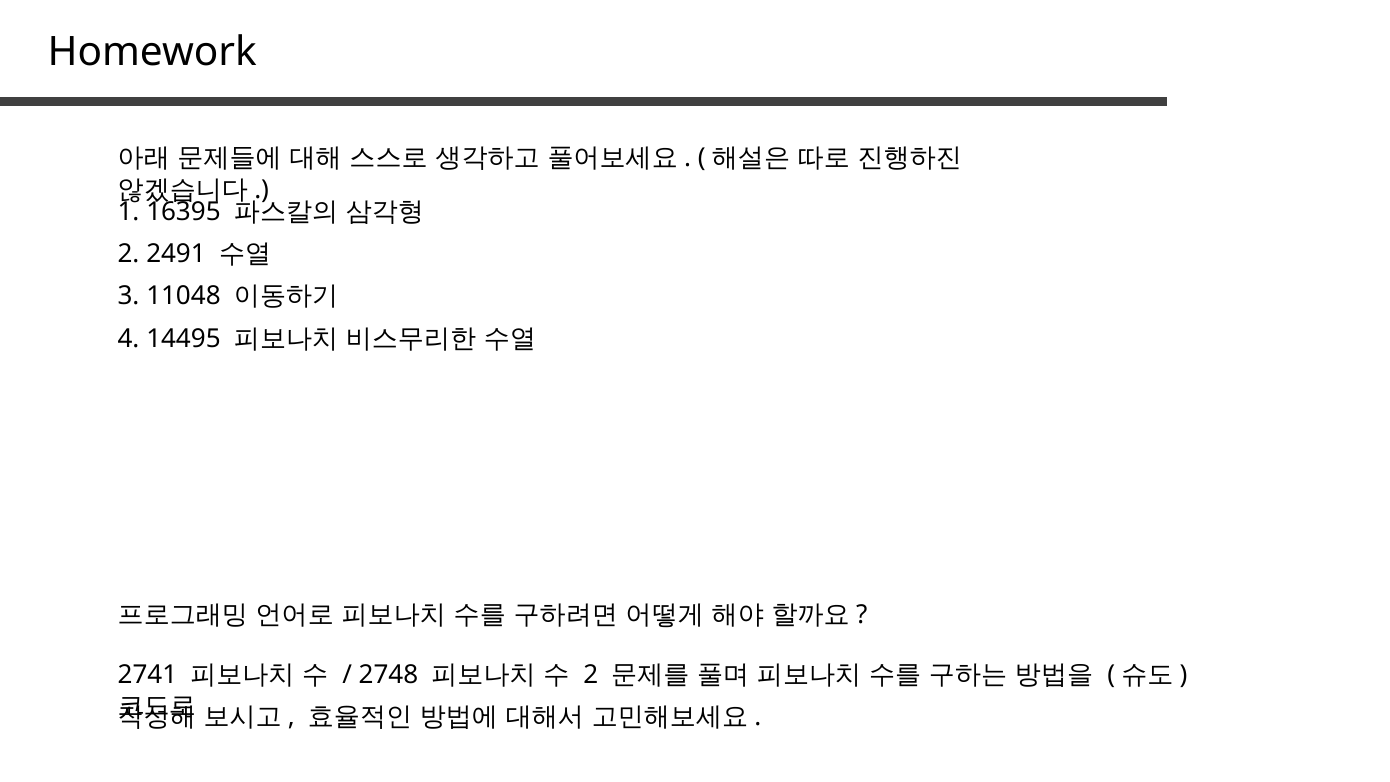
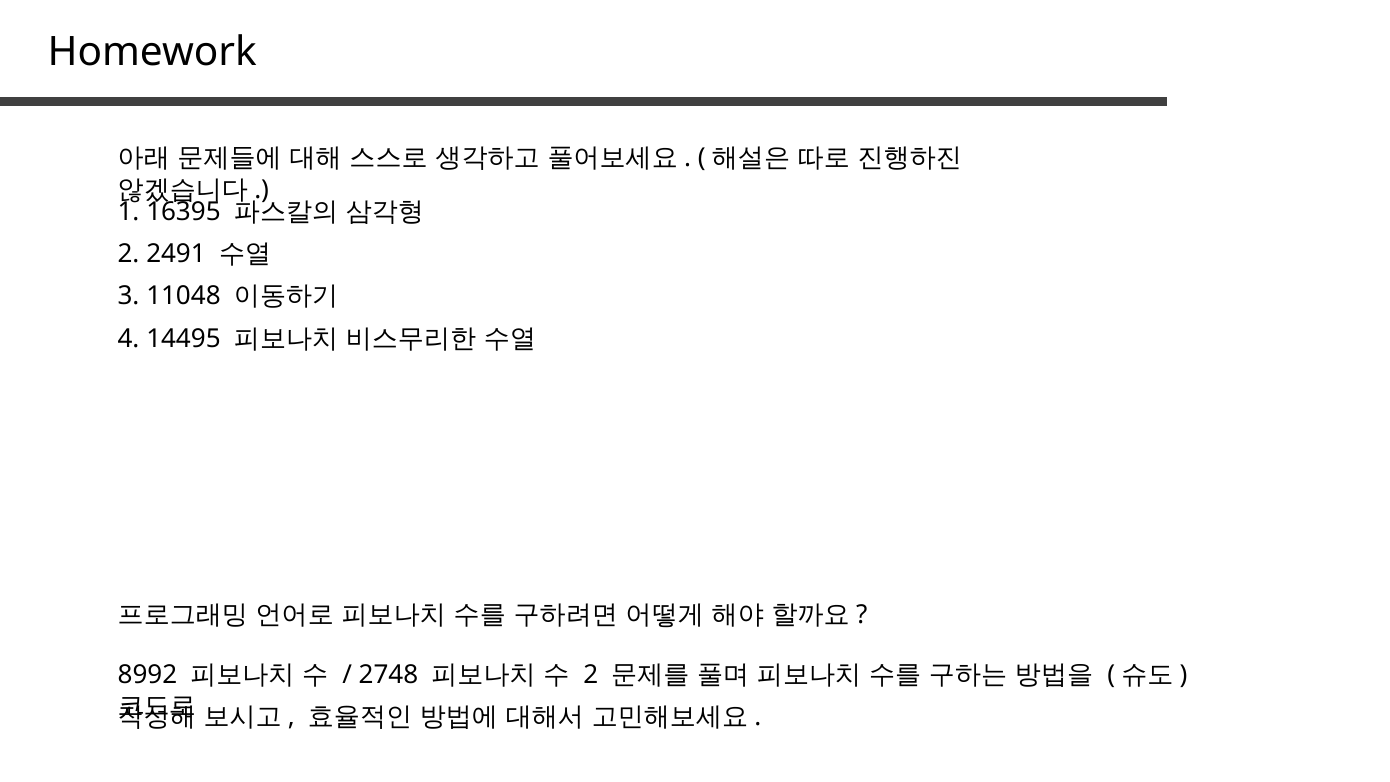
2741: 2741 -> 8992 (147, 674)
